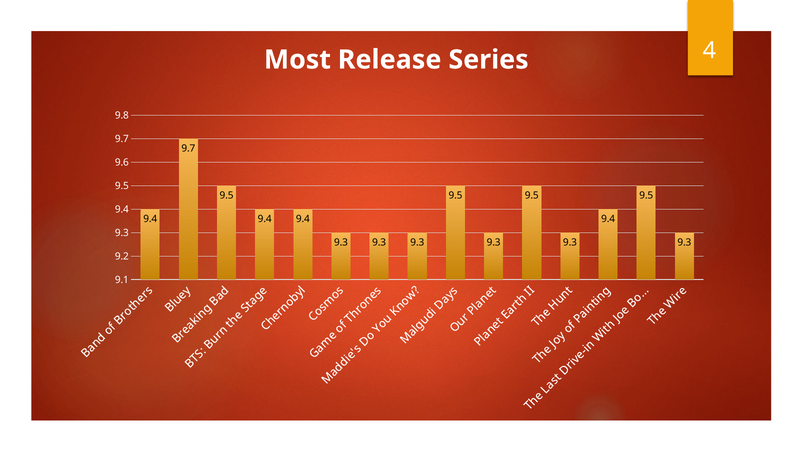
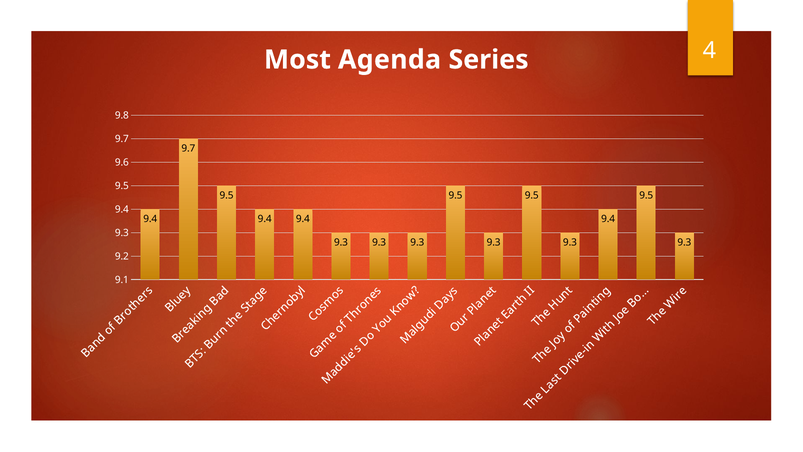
Release: Release -> Agenda (390, 60)
